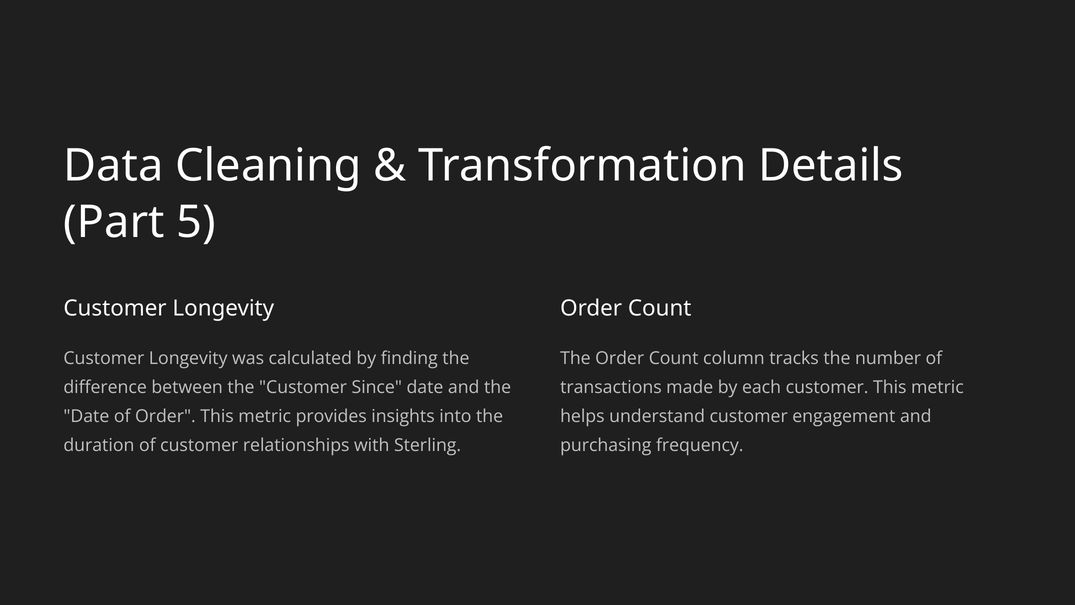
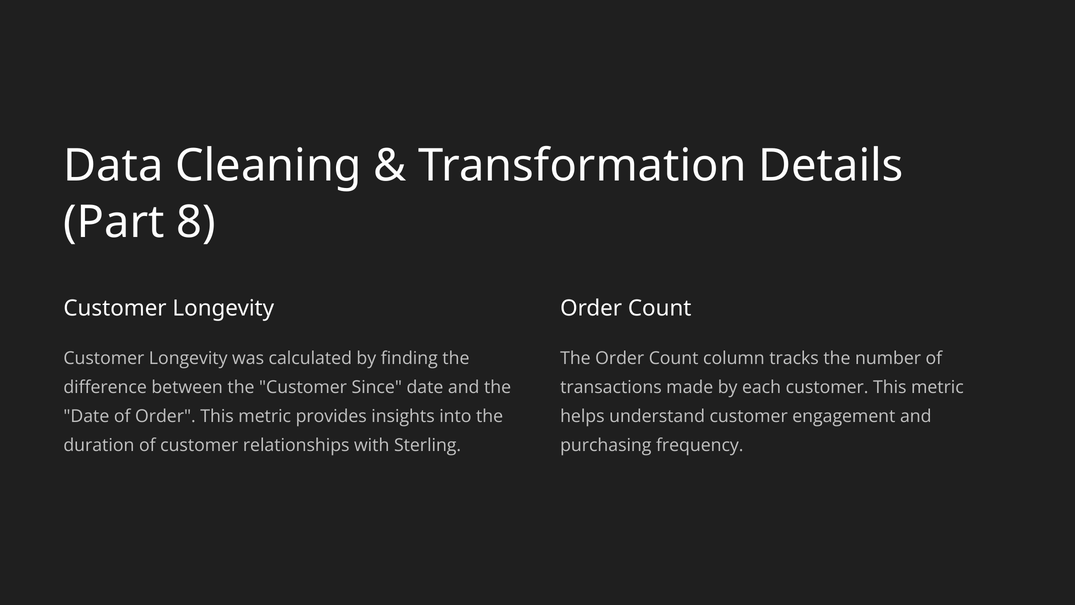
5: 5 -> 8 (196, 222)
